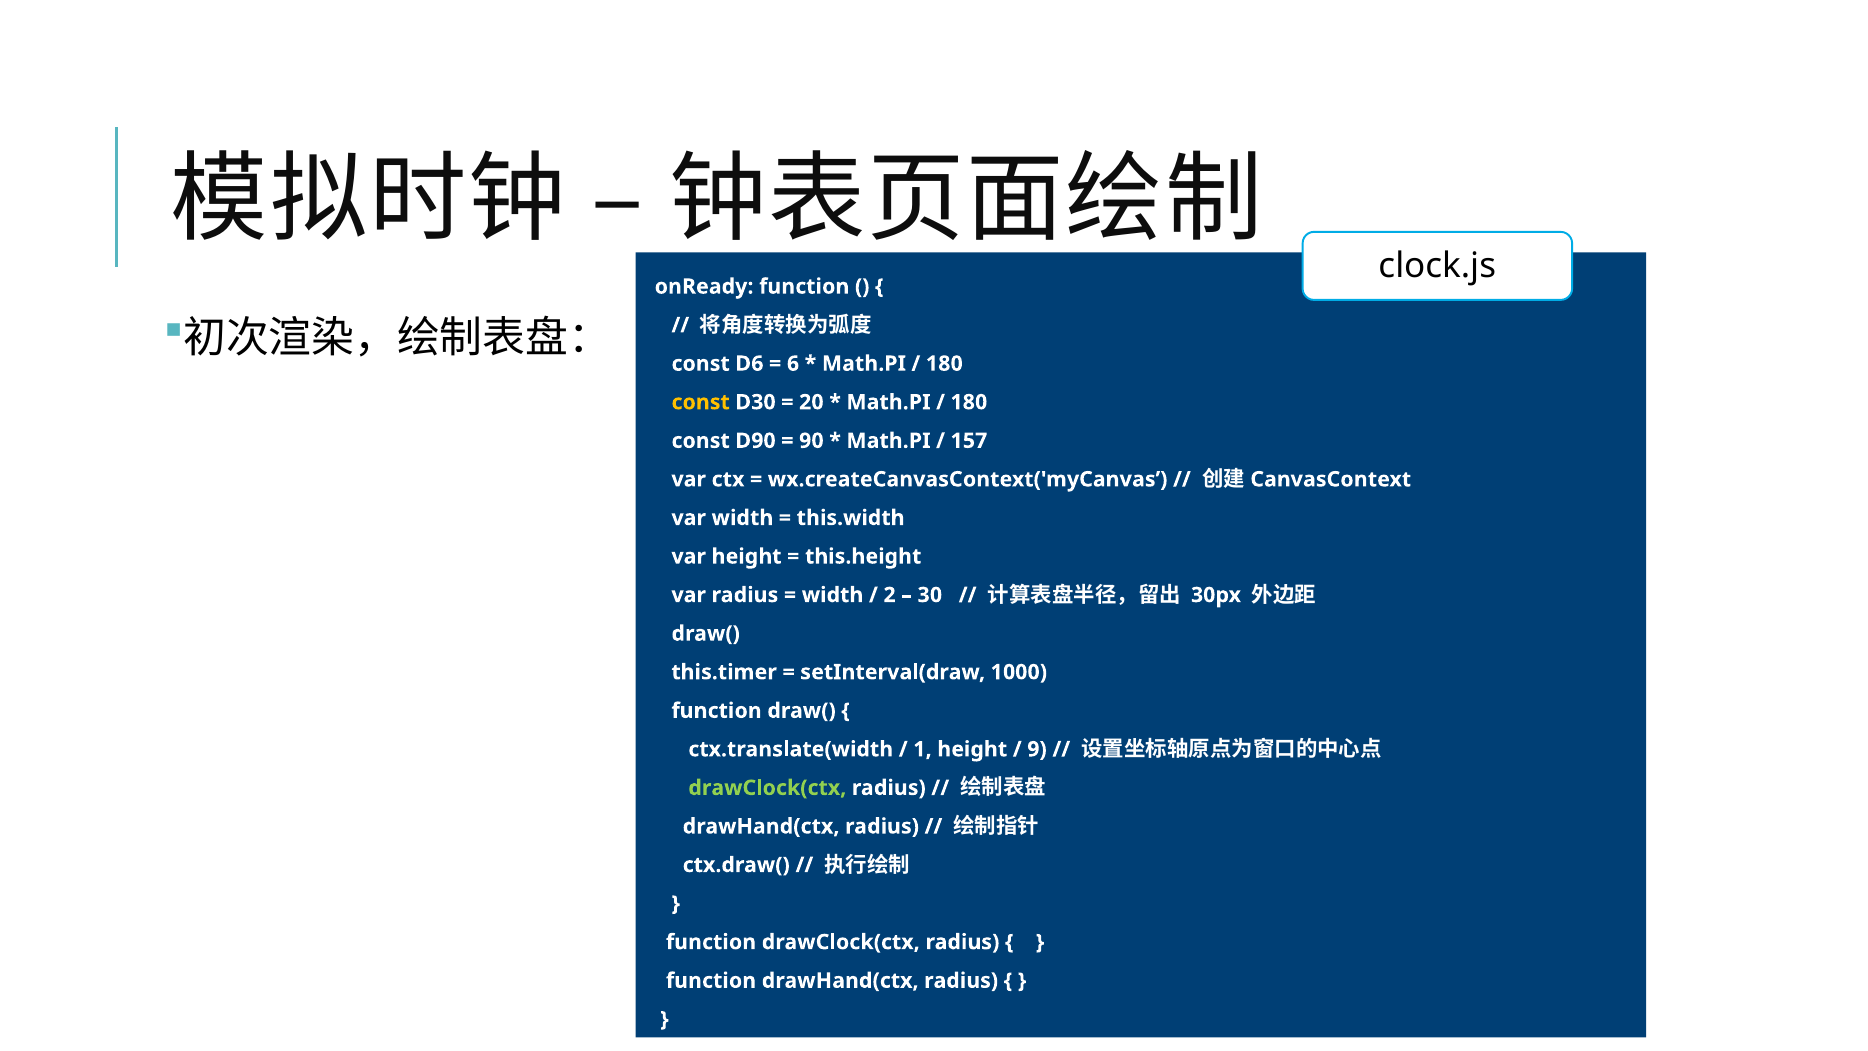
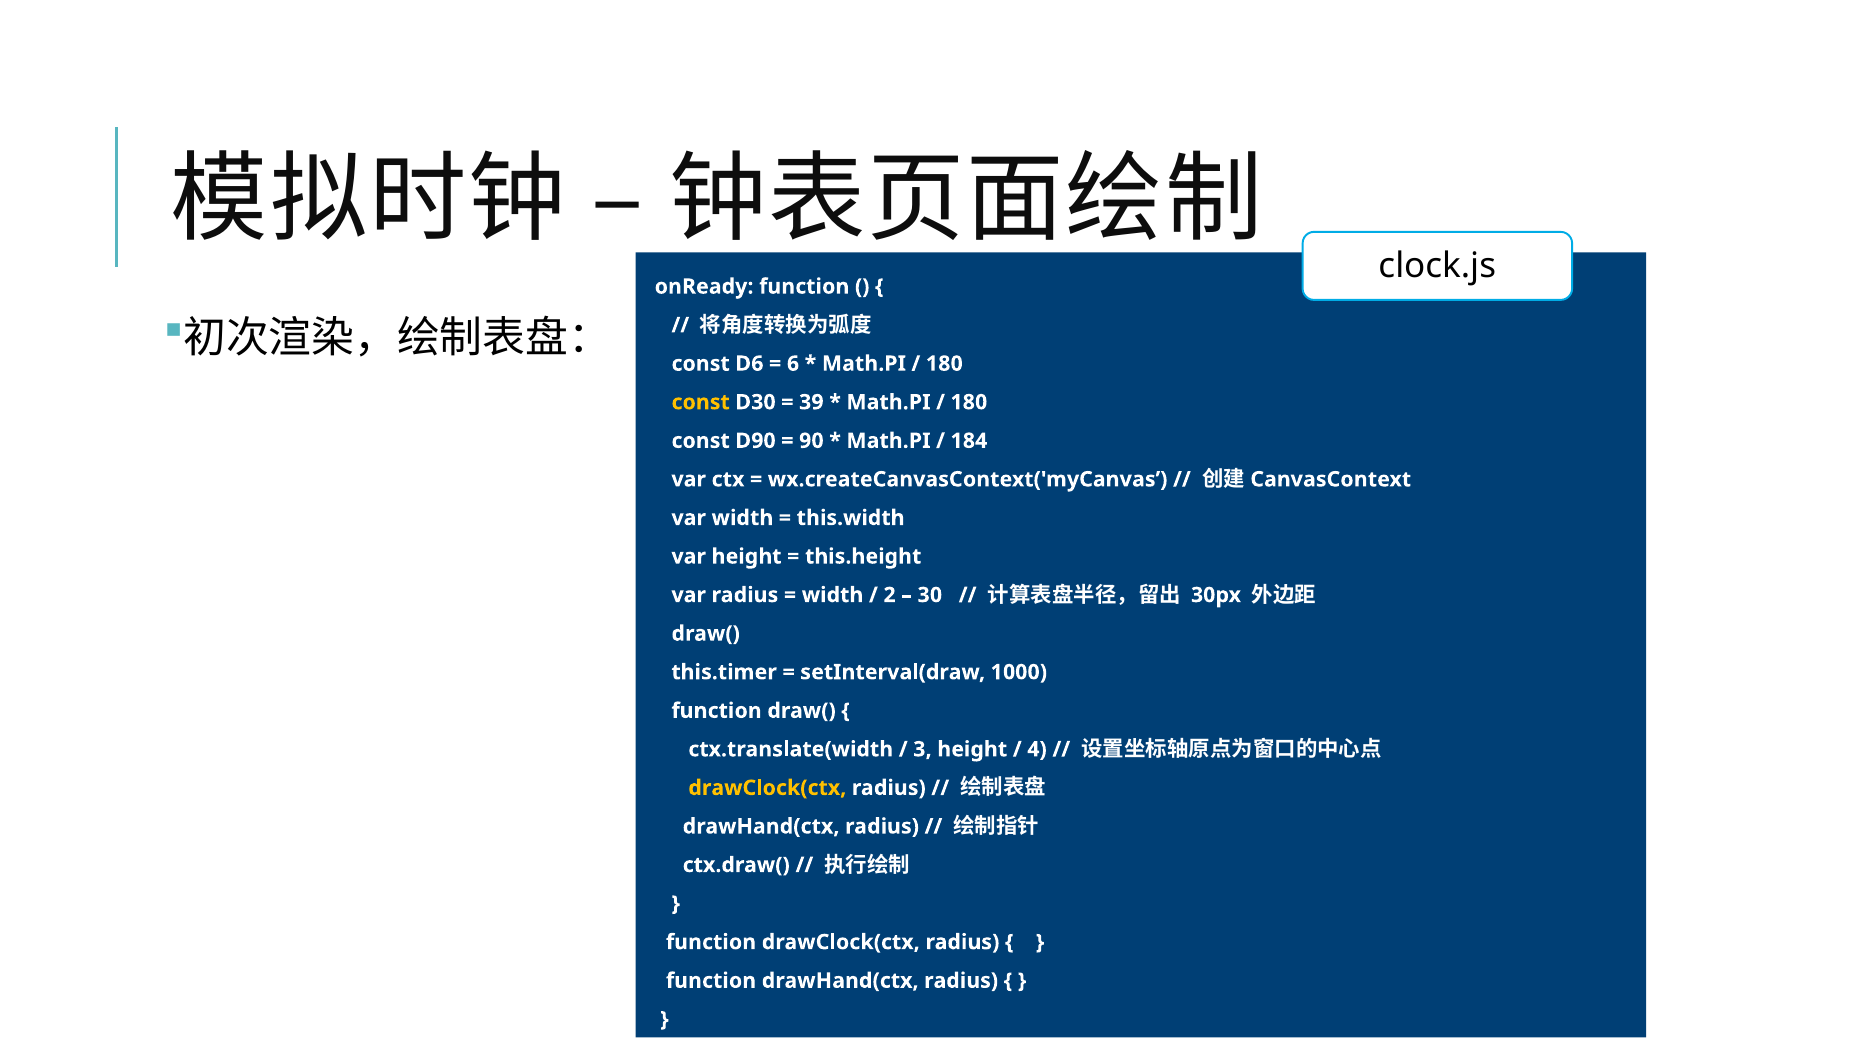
20: 20 -> 39 (811, 402)
157: 157 -> 184 (969, 441)
1: 1 -> 3 (922, 749)
9: 9 -> 4 (1037, 749)
drawClock(ctx colour: light green -> yellow (767, 788)
